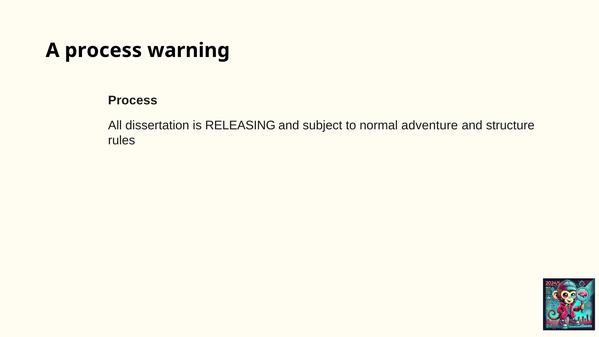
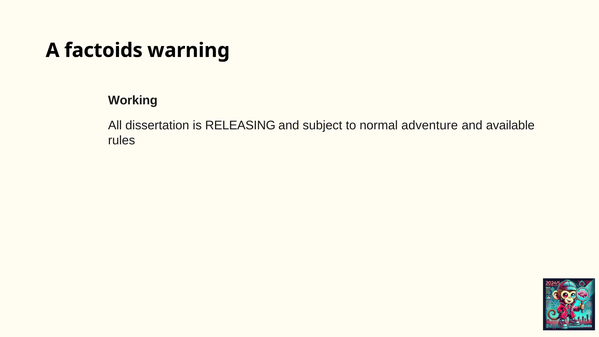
A process: process -> factoids (103, 50)
Process: Process -> Working (133, 100)
structure: structure -> available (510, 125)
